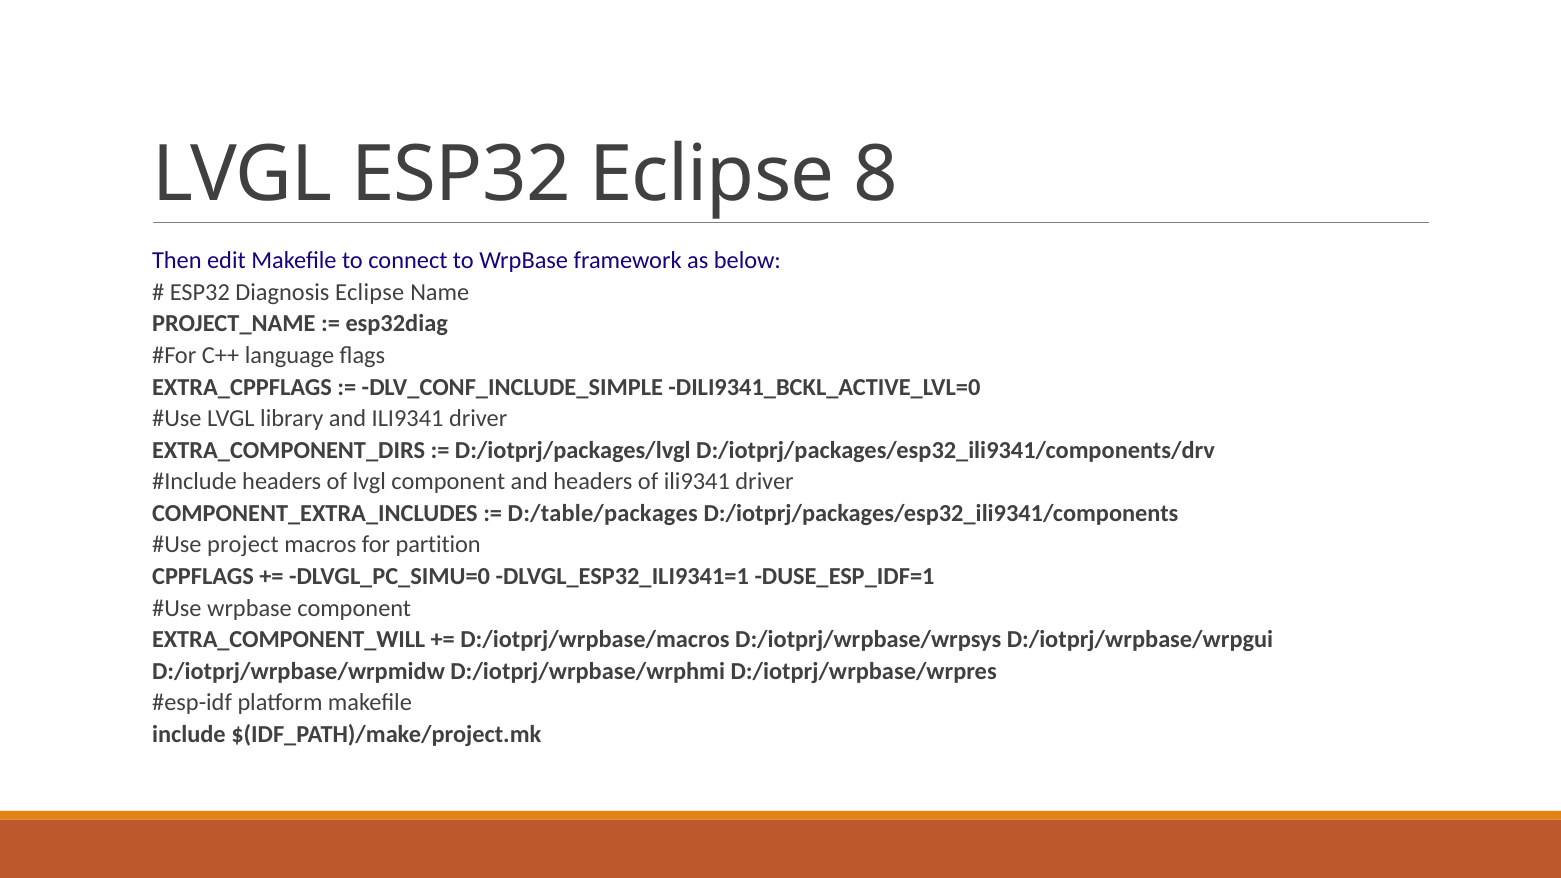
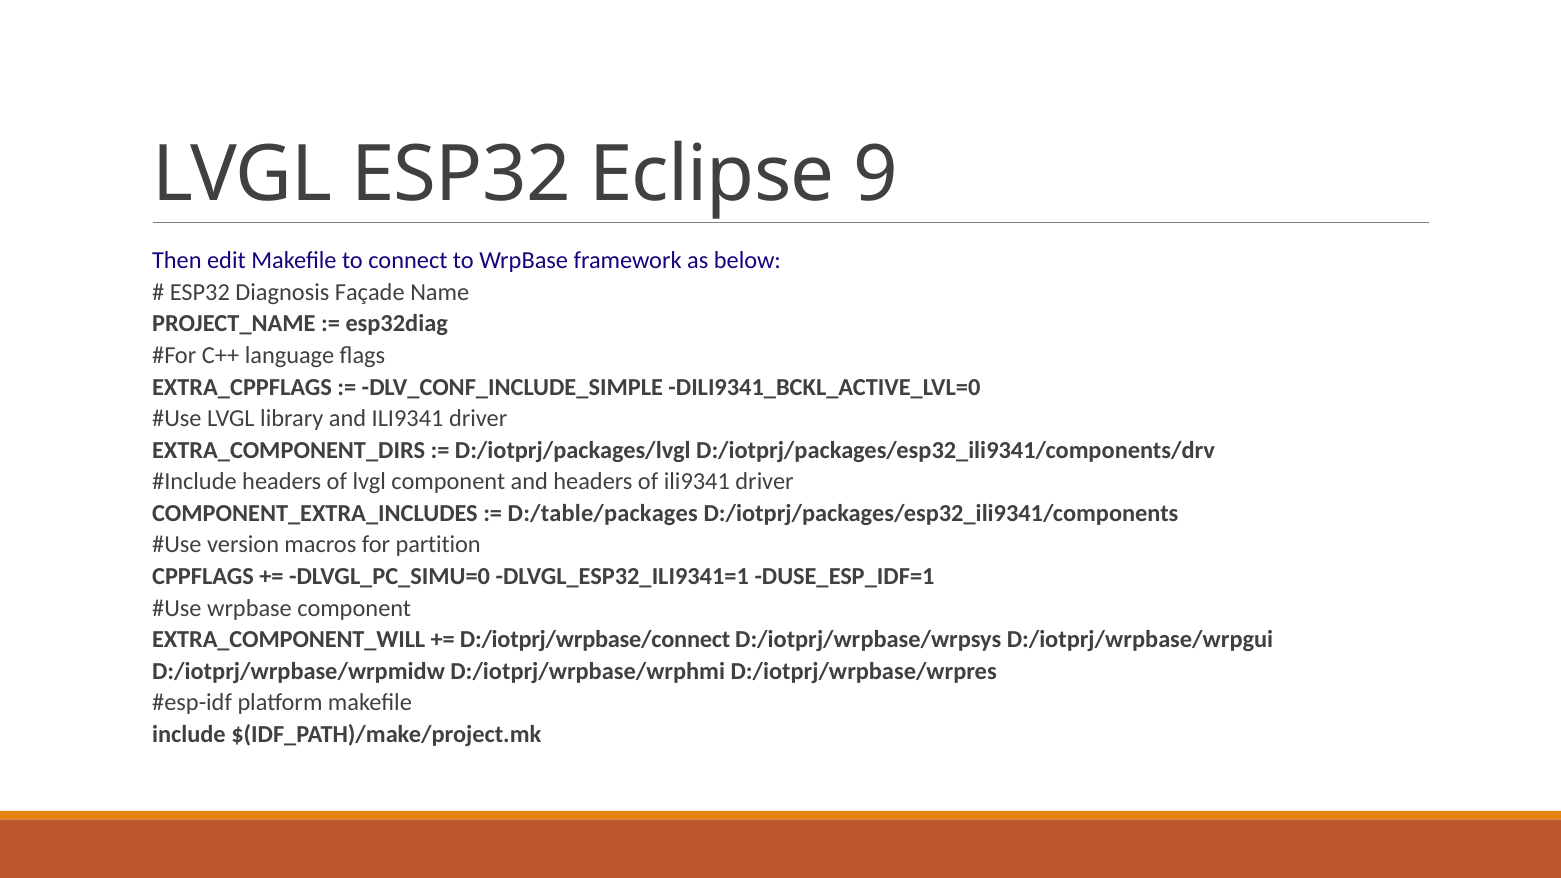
8: 8 -> 9 (876, 175)
Diagnosis Eclipse: Eclipse -> Façade (370, 292)
project: project -> version (243, 545)
D:/iotprj/wrpbase/macros: D:/iotprj/wrpbase/macros -> D:/iotprj/wrpbase/connect (595, 640)
